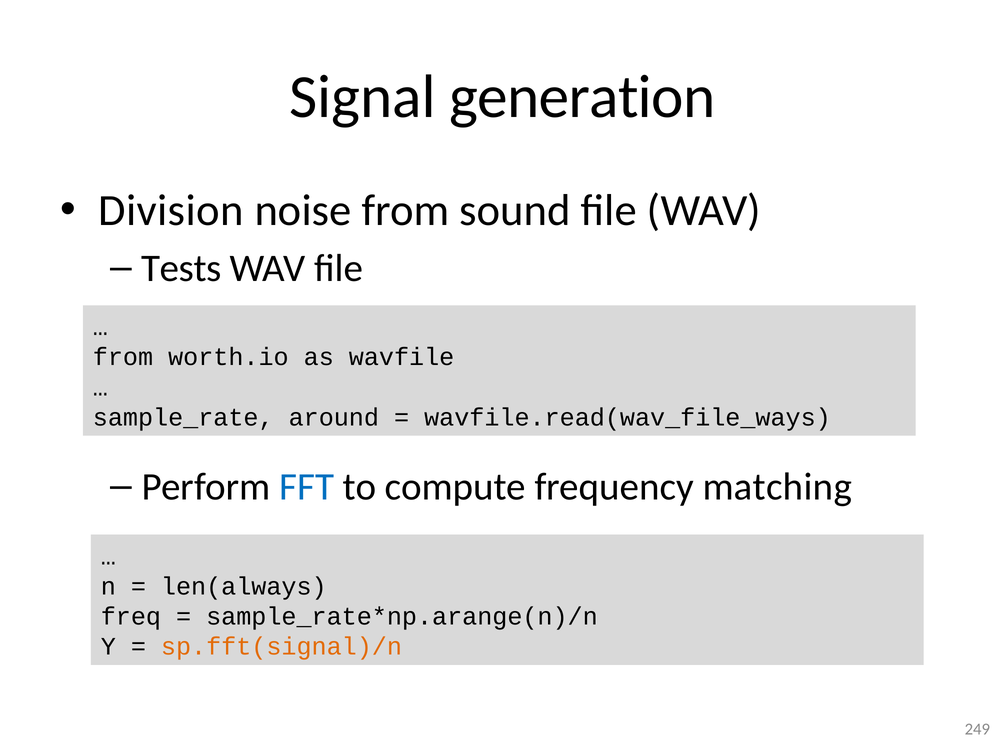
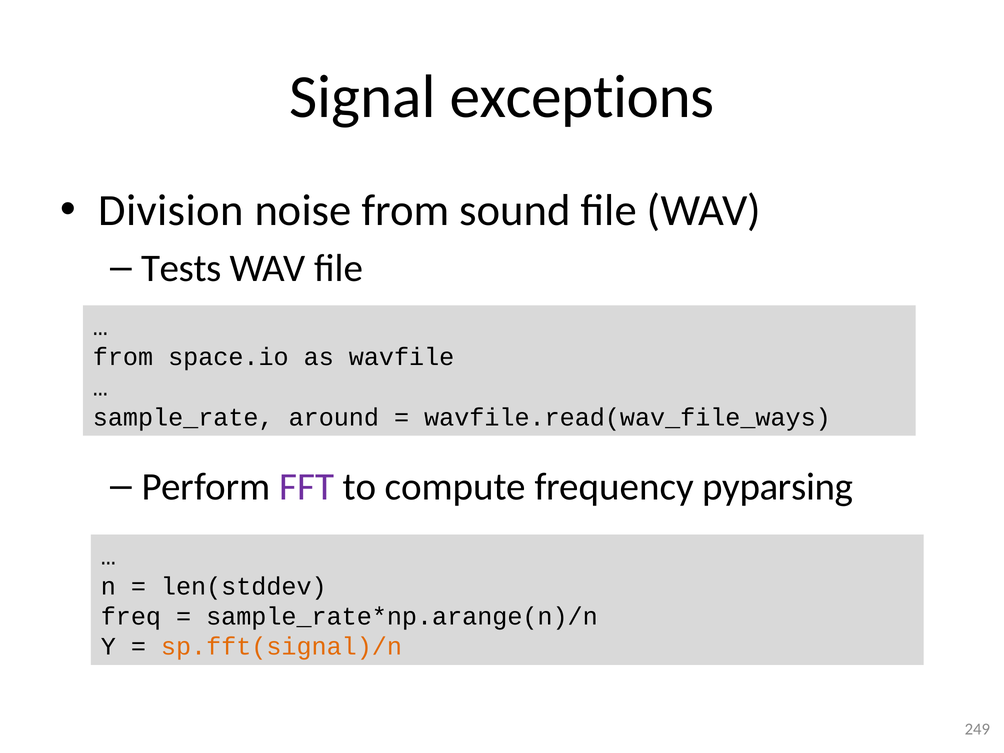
generation: generation -> exceptions (582, 97)
worth.io: worth.io -> space.io (228, 357)
FFT colour: blue -> purple (307, 487)
matching: matching -> pyparsing (778, 487)
len(always: len(always -> len(stddev (244, 586)
